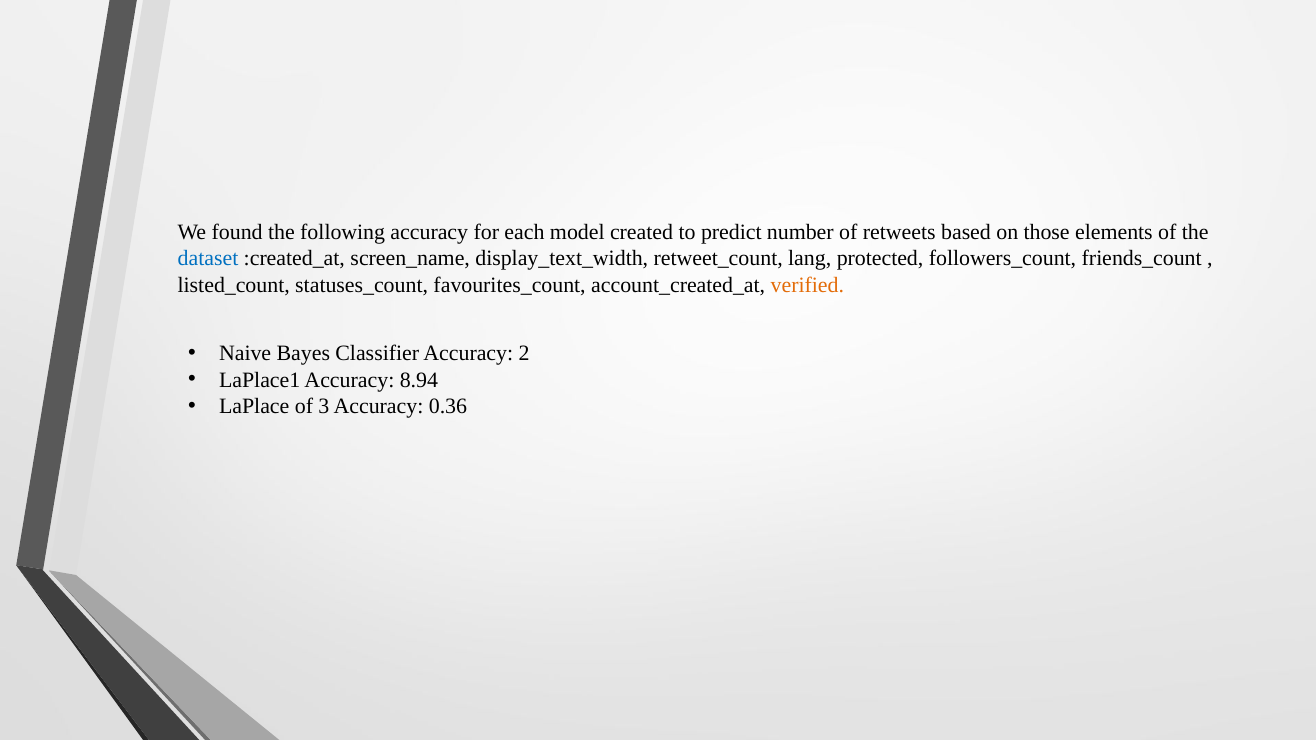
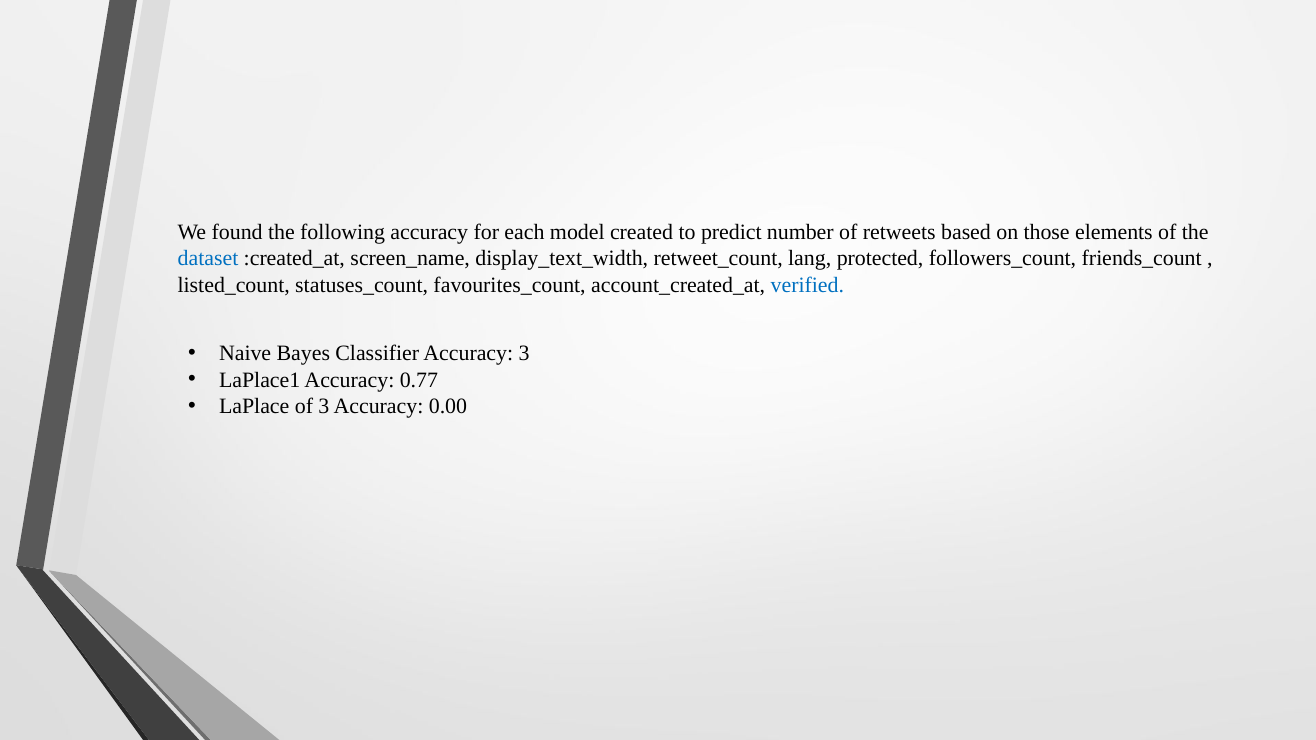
verified colour: orange -> blue (807, 285)
Accuracy 2: 2 -> 3 (524, 354)
8.94: 8.94 -> 0.77 (419, 380)
0.36: 0.36 -> 0.00 (448, 406)
